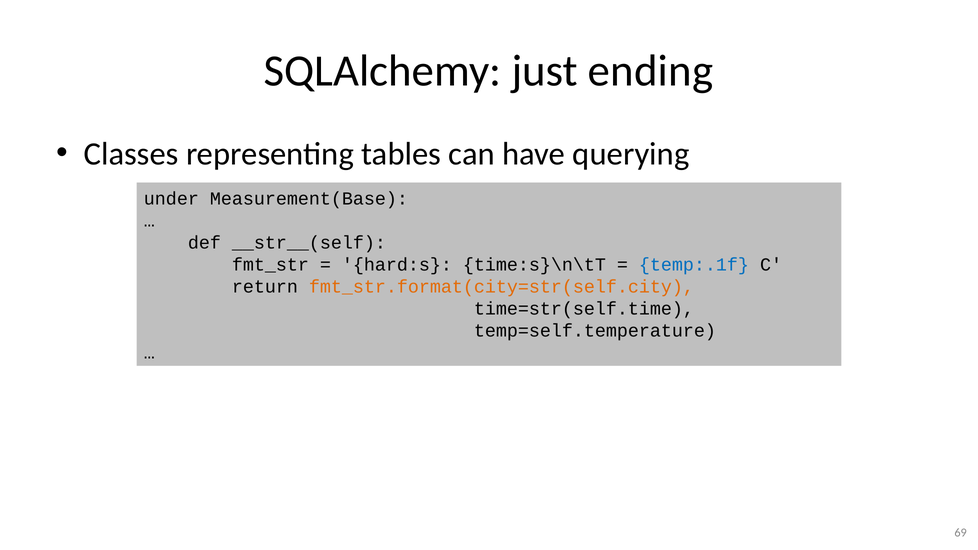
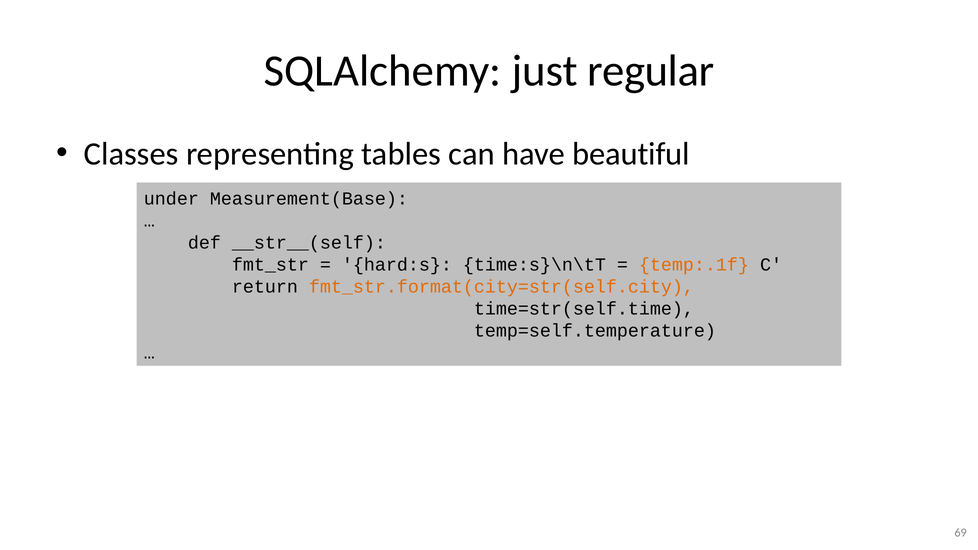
ending: ending -> regular (651, 71)
querying: querying -> beautiful (631, 154)
temp:.1f colour: blue -> orange (694, 265)
